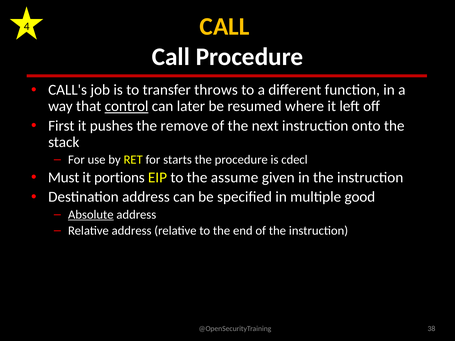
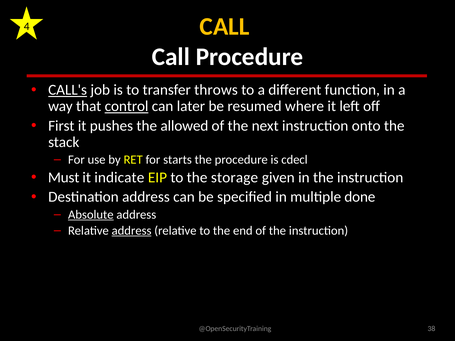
CALL's underline: none -> present (68, 90)
remove: remove -> allowed (184, 126)
portions: portions -> indicate (119, 178)
assume: assume -> storage (235, 178)
good: good -> done (360, 197)
address underline: none -> present (132, 231)
